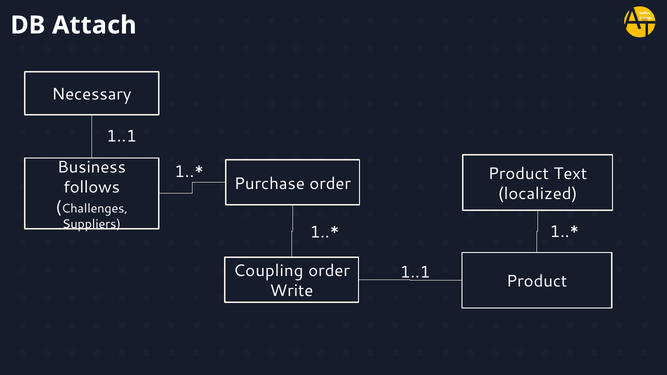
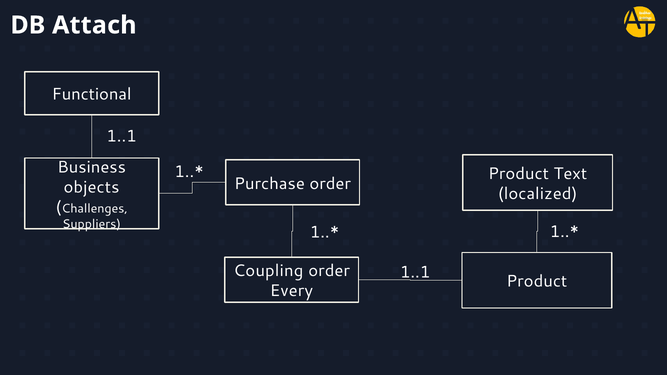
Necessary: Necessary -> Functional (92, 94)
follows: follows -> objects (92, 187)
Write: Write -> Every (291, 291)
